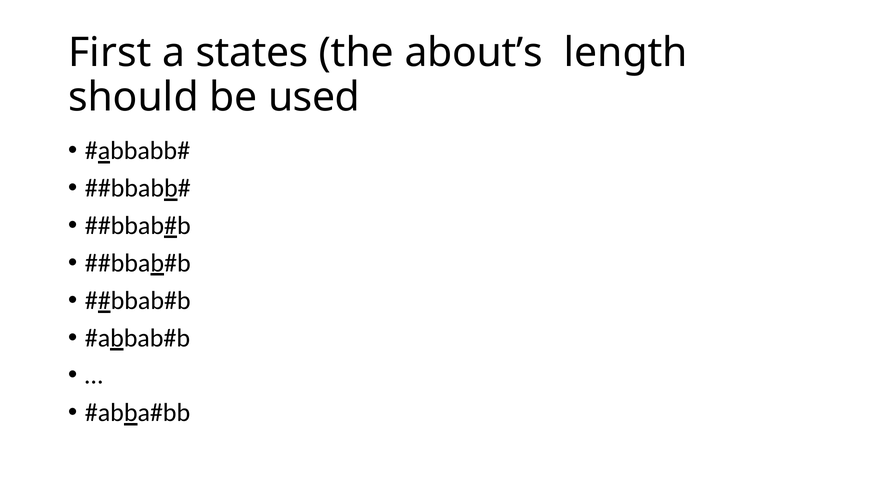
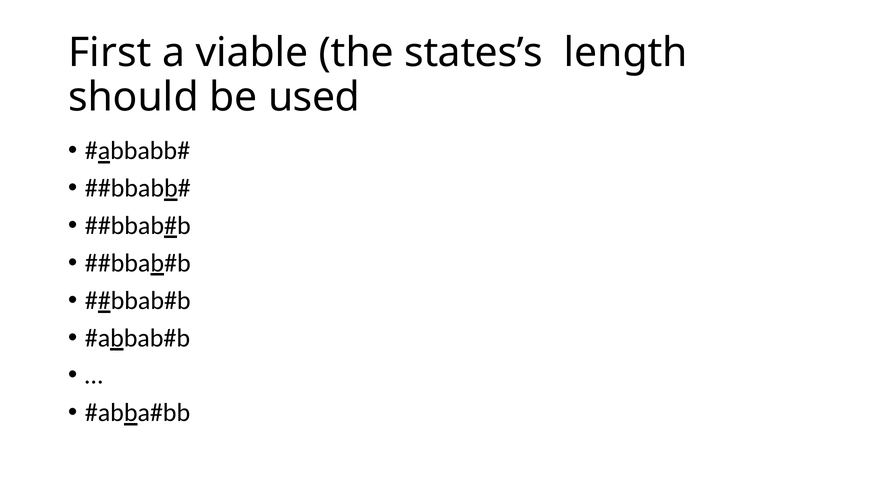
states: states -> viable (252, 53)
about’s: about’s -> states’s (474, 53)
